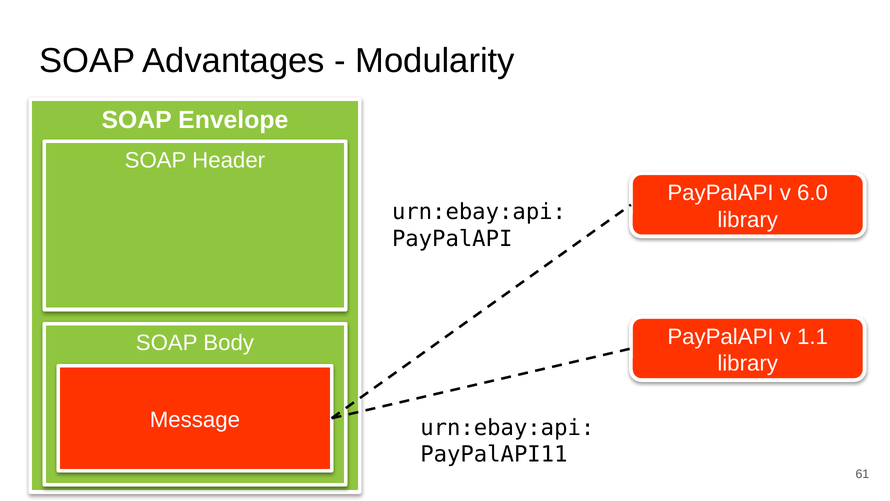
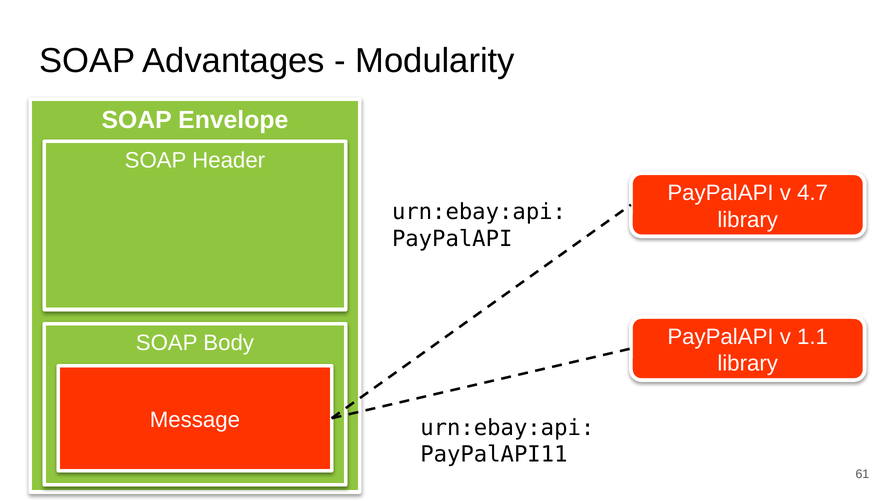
6.0: 6.0 -> 4.7 (813, 193)
